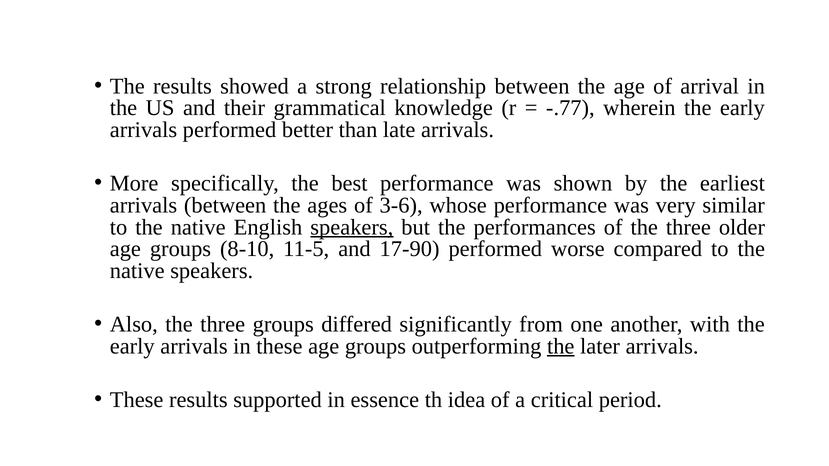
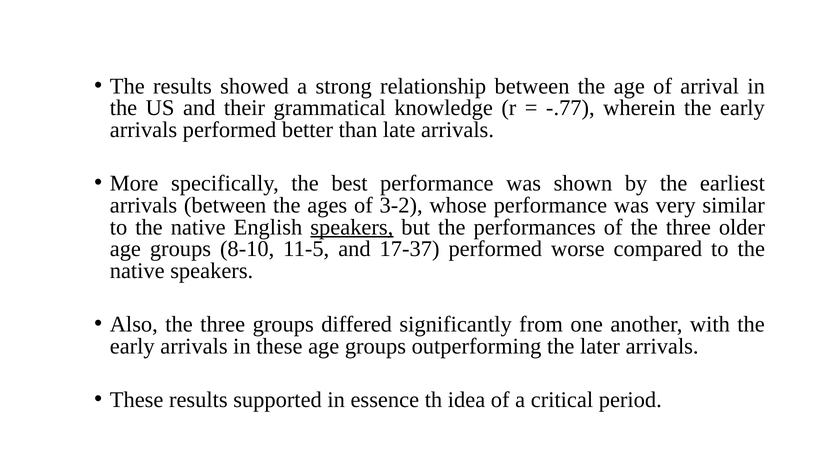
3-6: 3-6 -> 3-2 (401, 205)
17-90: 17-90 -> 17-37 (410, 249)
the underline: present -> none (561, 346)
